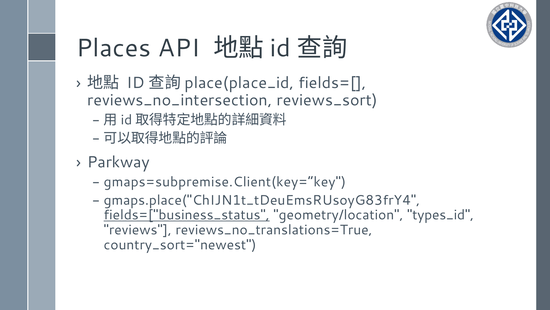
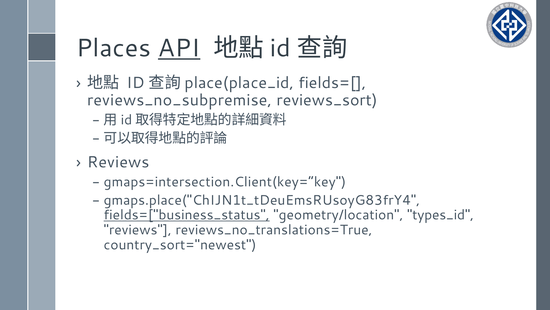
API underline: none -> present (179, 48)
reviews_no_intersection: reviews_no_intersection -> reviews_no_subpremise (180, 100)
Parkway: Parkway -> Reviews (118, 162)
gmaps=subpremise.Client(key=“key: gmaps=subpremise.Client(key=“key -> gmaps=intersection.Client(key=“key (225, 182)
